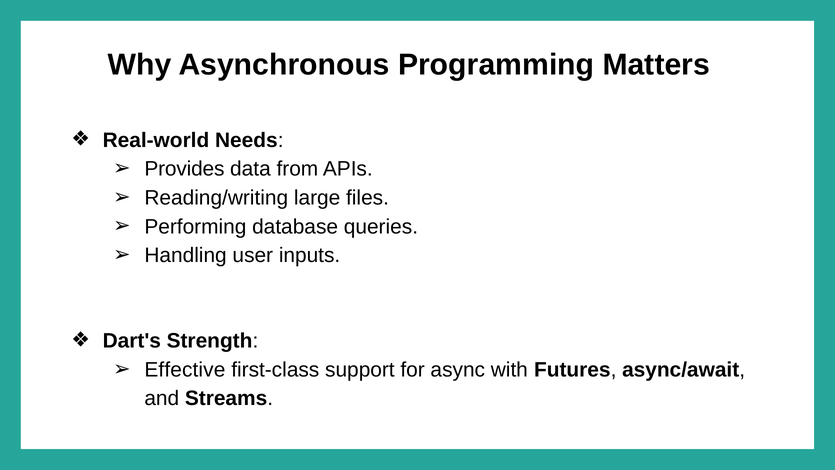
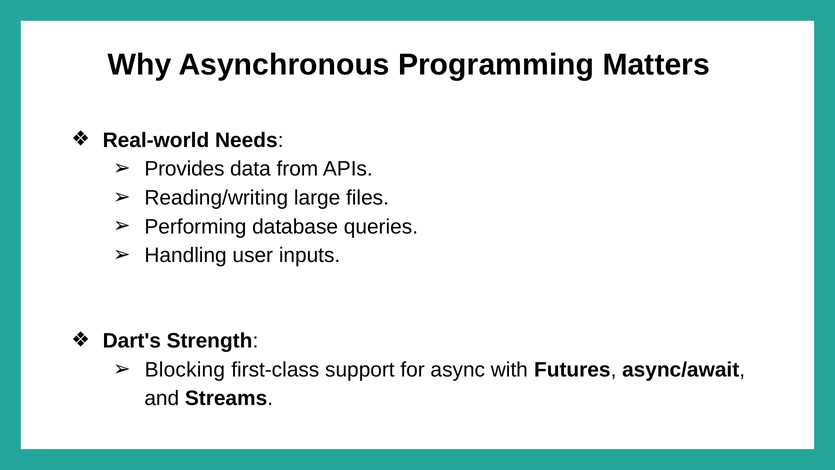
Effective: Effective -> Blocking (185, 370)
